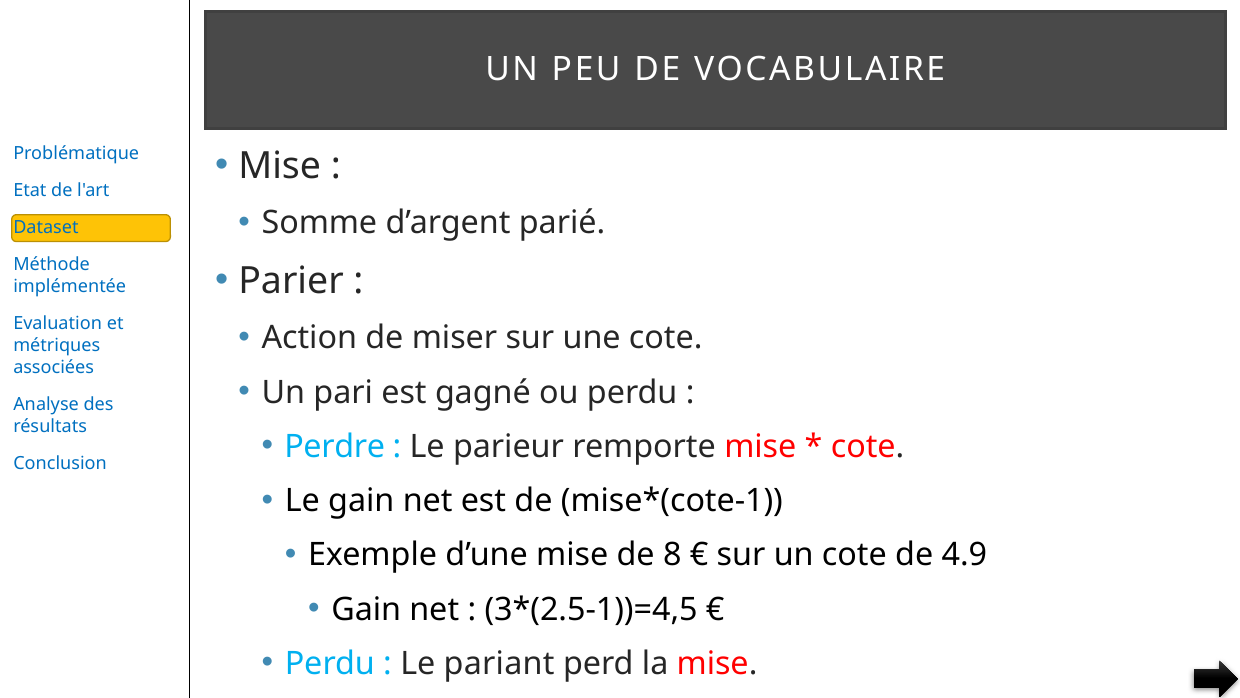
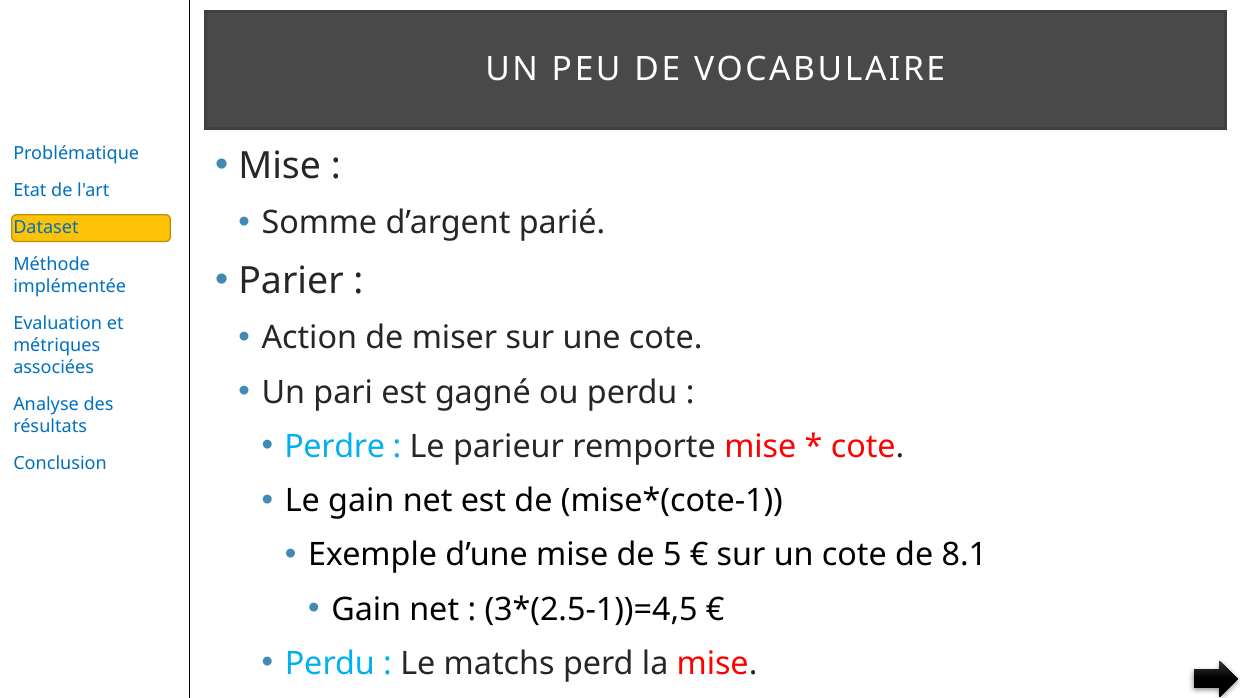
8: 8 -> 5 (672, 555)
4.9: 4.9 -> 8.1 (964, 555)
pariant: pariant -> matchs (499, 663)
